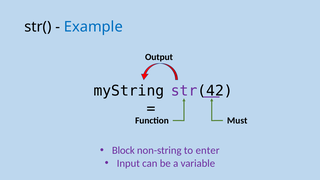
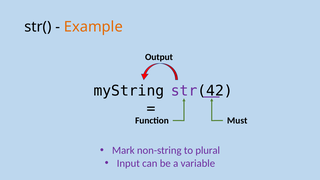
Example colour: blue -> orange (93, 27)
Block: Block -> Mark (123, 150)
enter: enter -> plural (208, 150)
